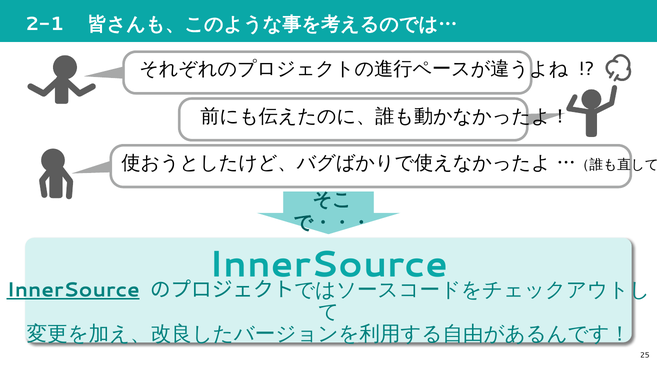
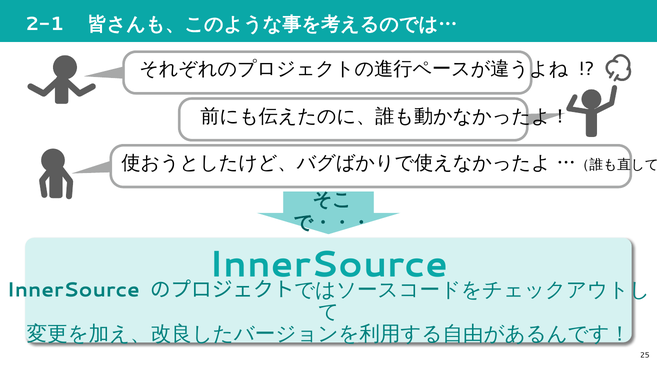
InnerSource underline: present -> none (73, 290)
